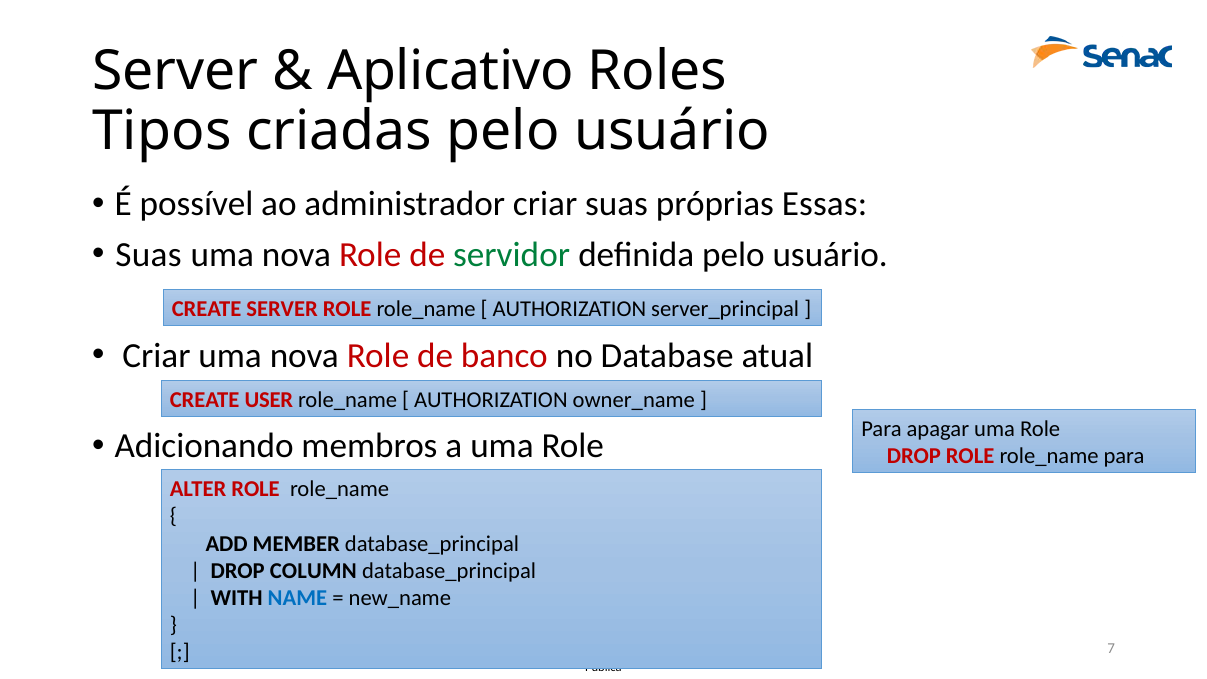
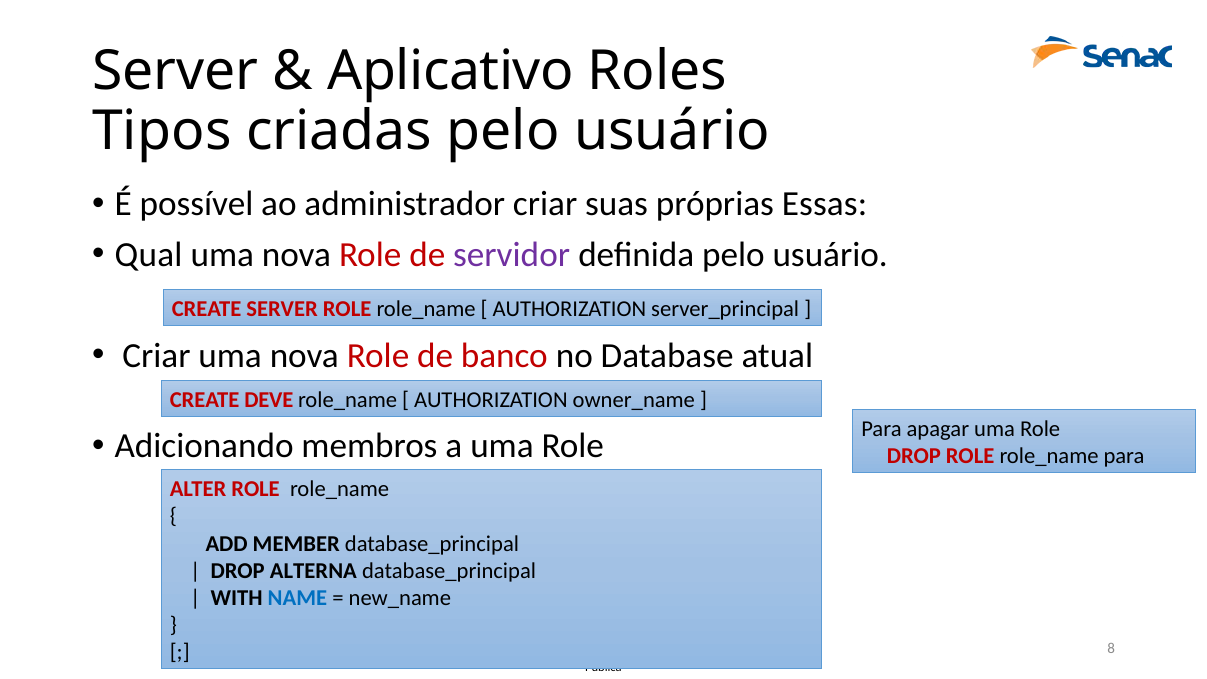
Suas: Suas -> Qual (149, 255)
servidor colour: green -> purple (512, 255)
USER: USER -> DEVE (269, 400)
COLUMN: COLUMN -> ALTERNA (313, 571)
7: 7 -> 8 (1111, 648)
